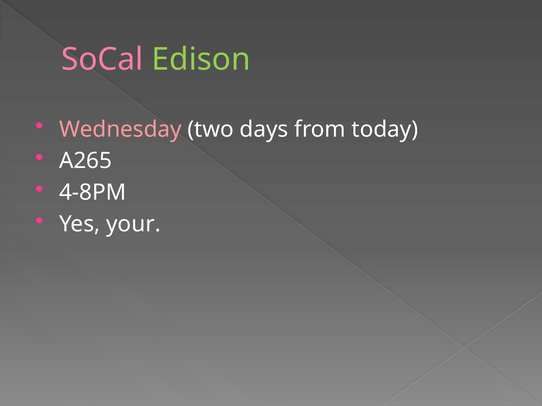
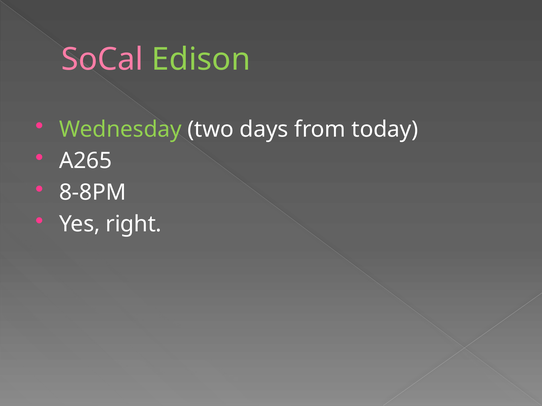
Wednesday colour: pink -> light green (120, 129)
4-8PM: 4-8PM -> 8-8PM (93, 193)
your: your -> right (134, 224)
